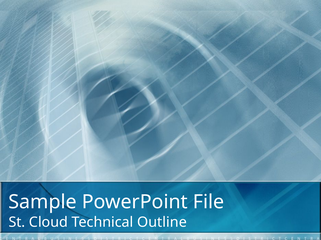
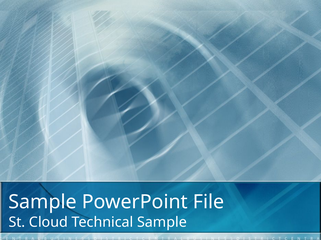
Technical Outline: Outline -> Sample (162, 223)
